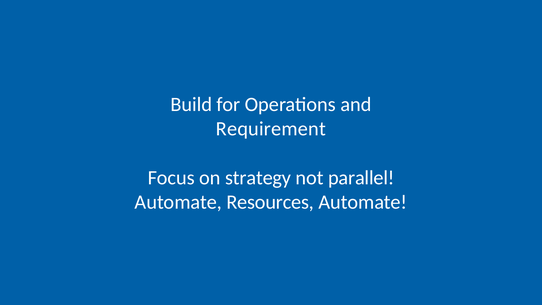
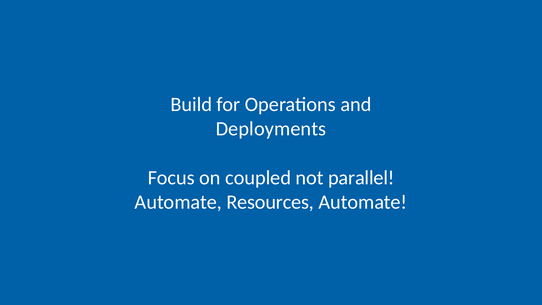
Requirement: Requirement -> Deployments (271, 129)
strategy: strategy -> coupled (258, 178)
